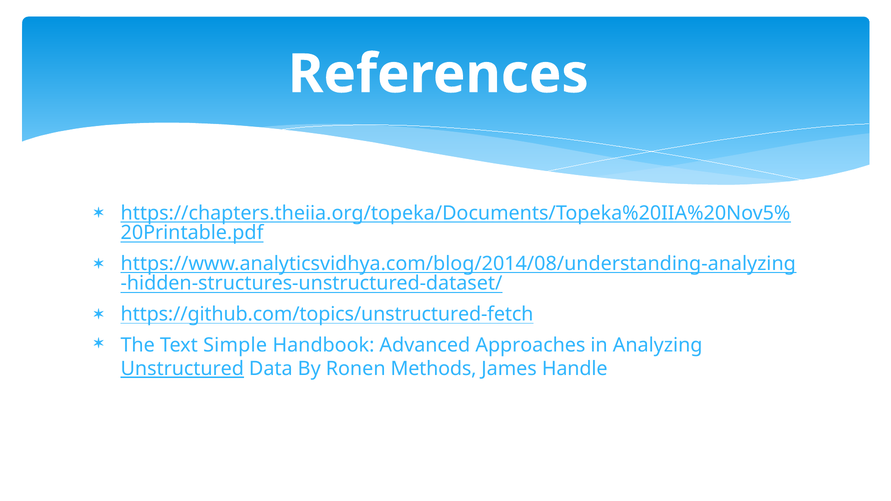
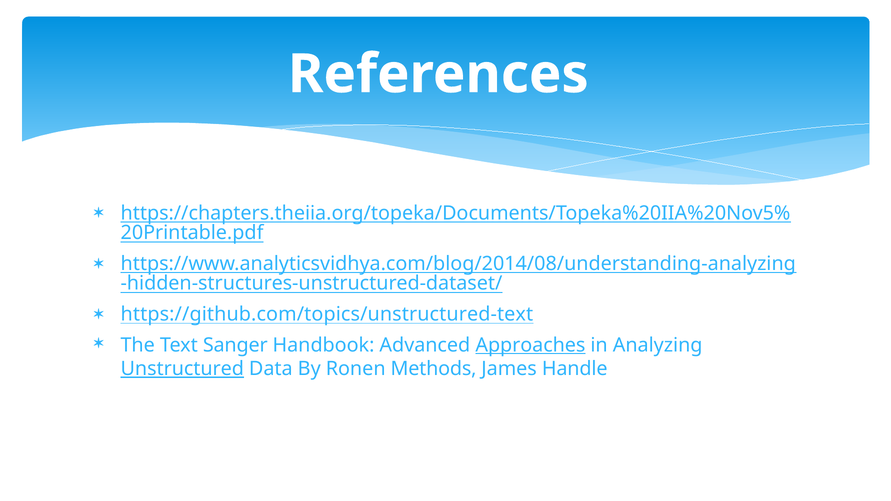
https://github.com/topics/unstructured-fetch: https://github.com/topics/unstructured-fetch -> https://github.com/topics/unstructured-text (327, 314)
Simple: Simple -> Sanger (235, 345)
Approaches underline: none -> present (530, 345)
